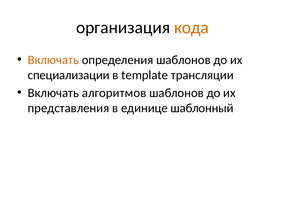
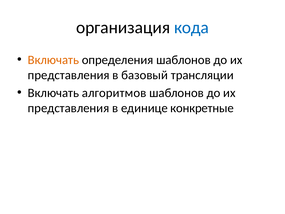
кода colour: orange -> blue (191, 28)
специализации: специализации -> представления (69, 75)
template: template -> базовый (145, 75)
шаблонный: шаблонный -> конкретные (202, 108)
